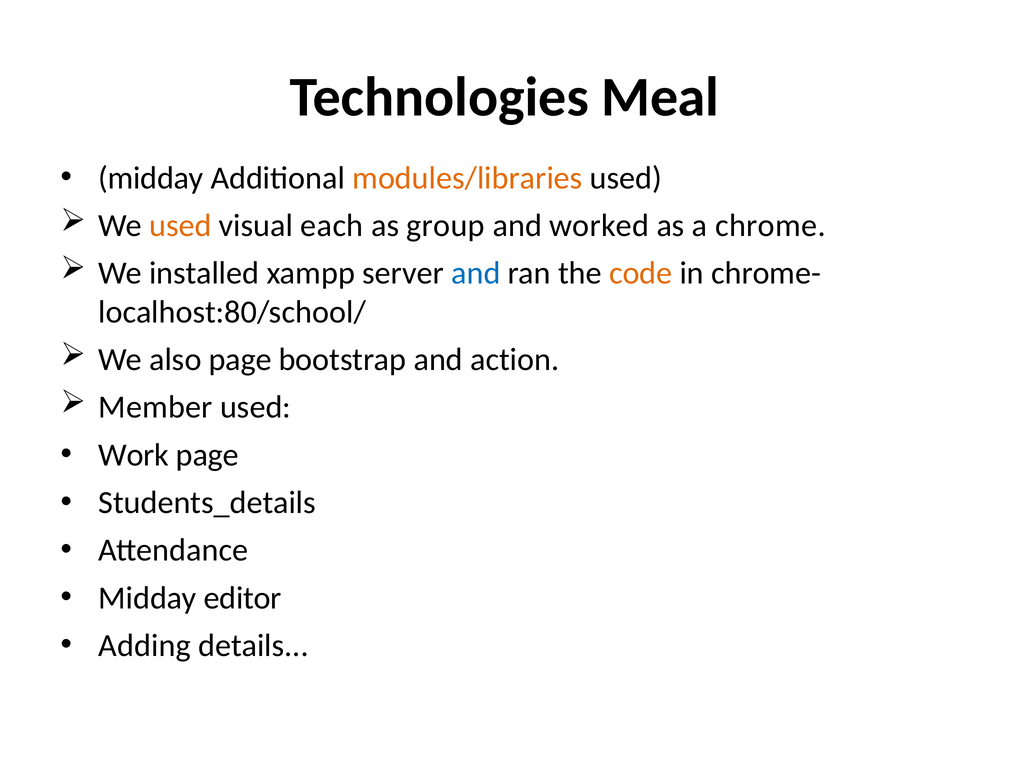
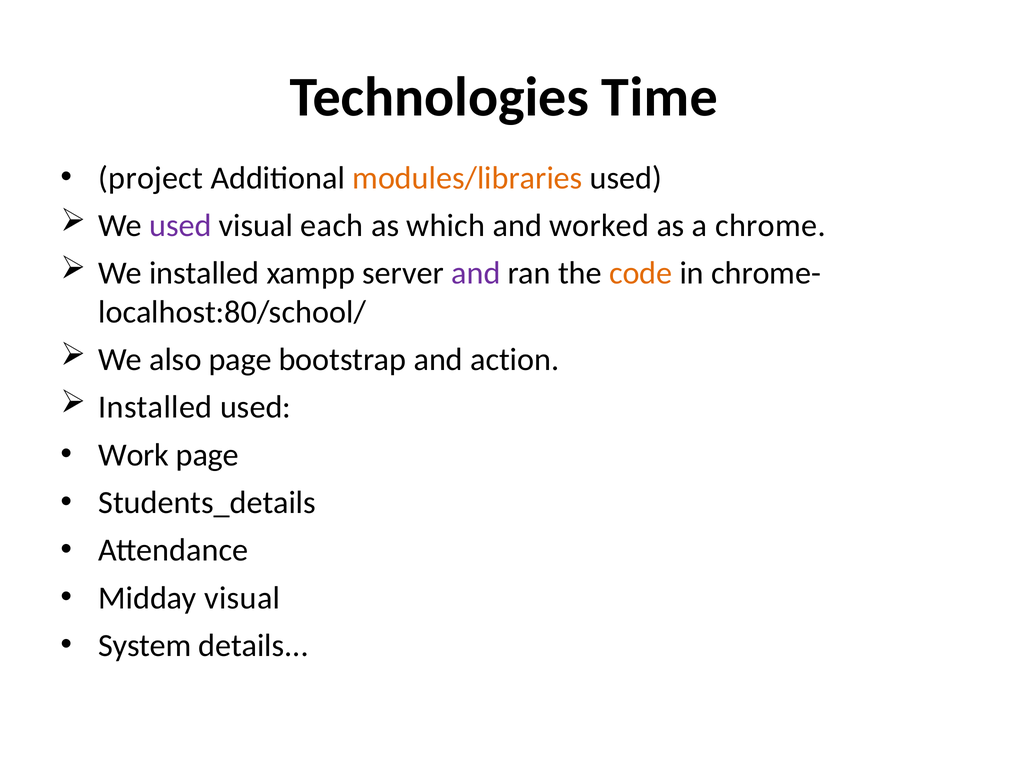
Meal: Meal -> Time (660, 97)
midday: midday -> project (151, 178)
used colour: orange -> purple (180, 226)
group: group -> which (446, 226)
and colour: blue -> purple (476, 273)
Member: Member -> Installed (155, 407)
Midday editor: editor -> visual (242, 598)
Adding: Adding -> System (145, 645)
